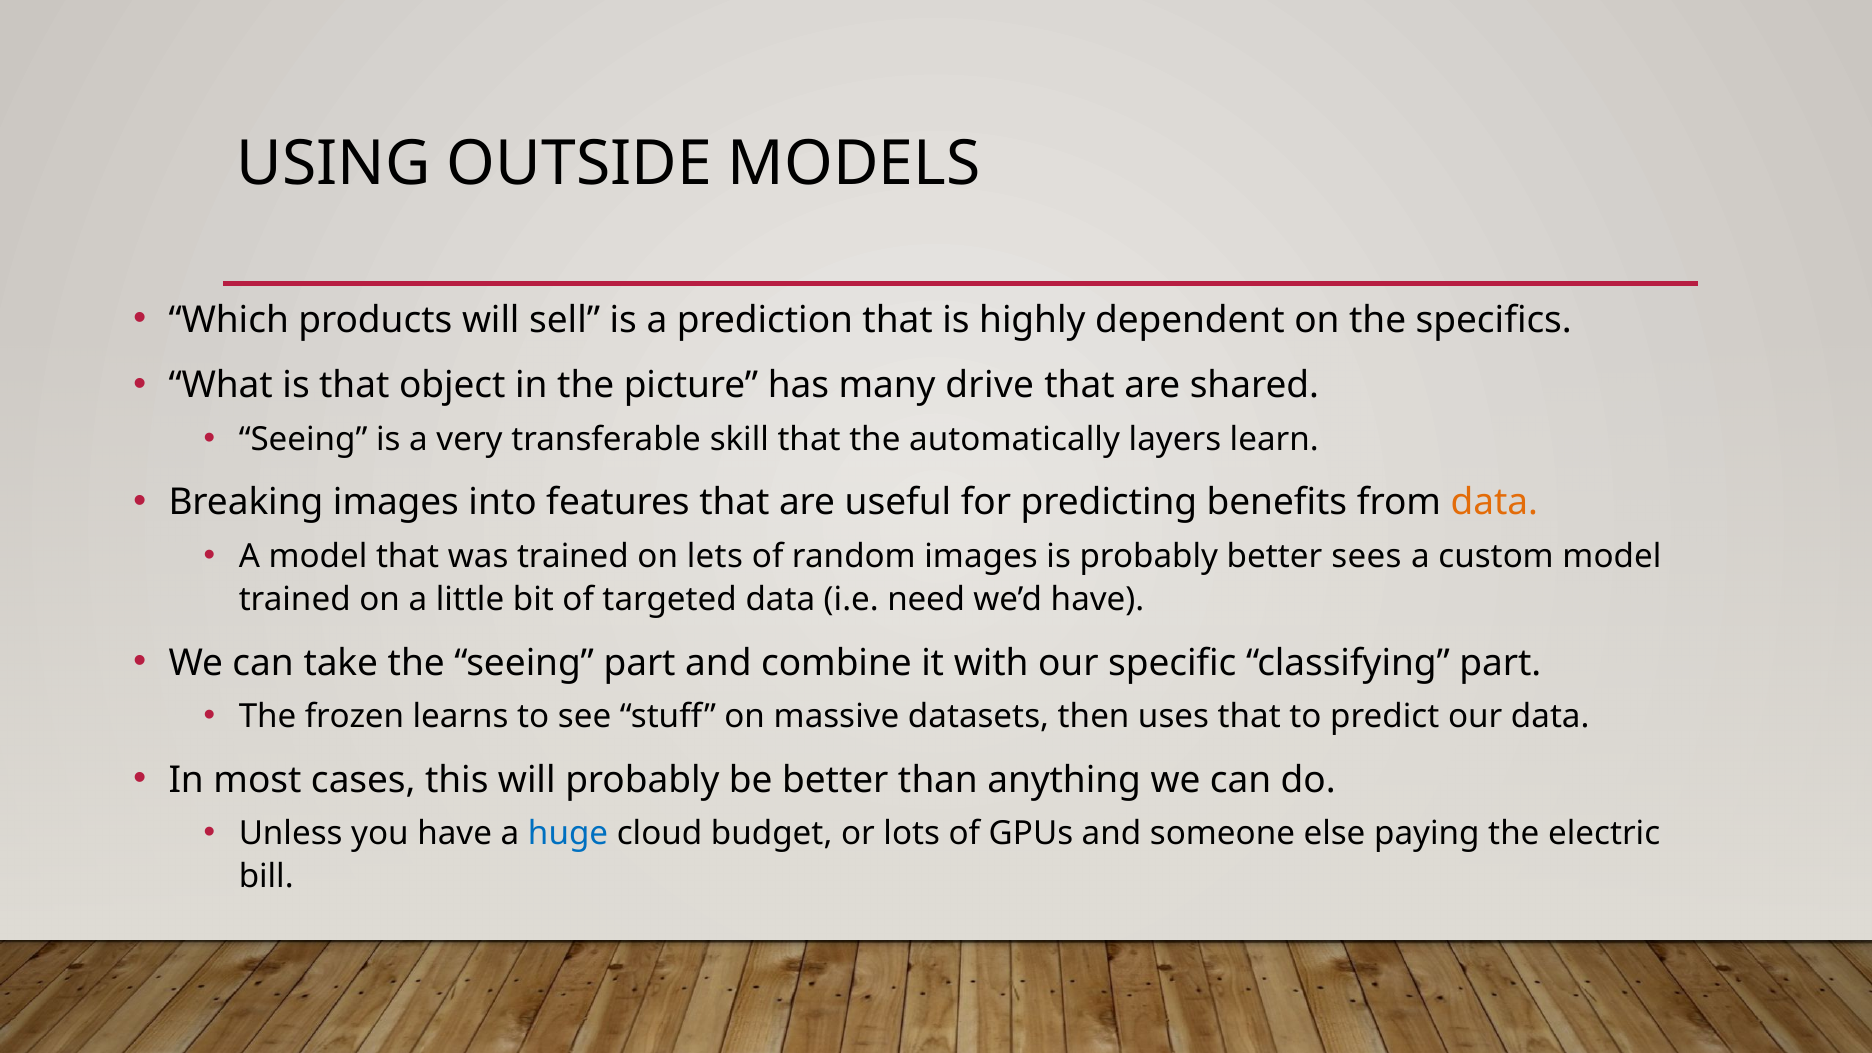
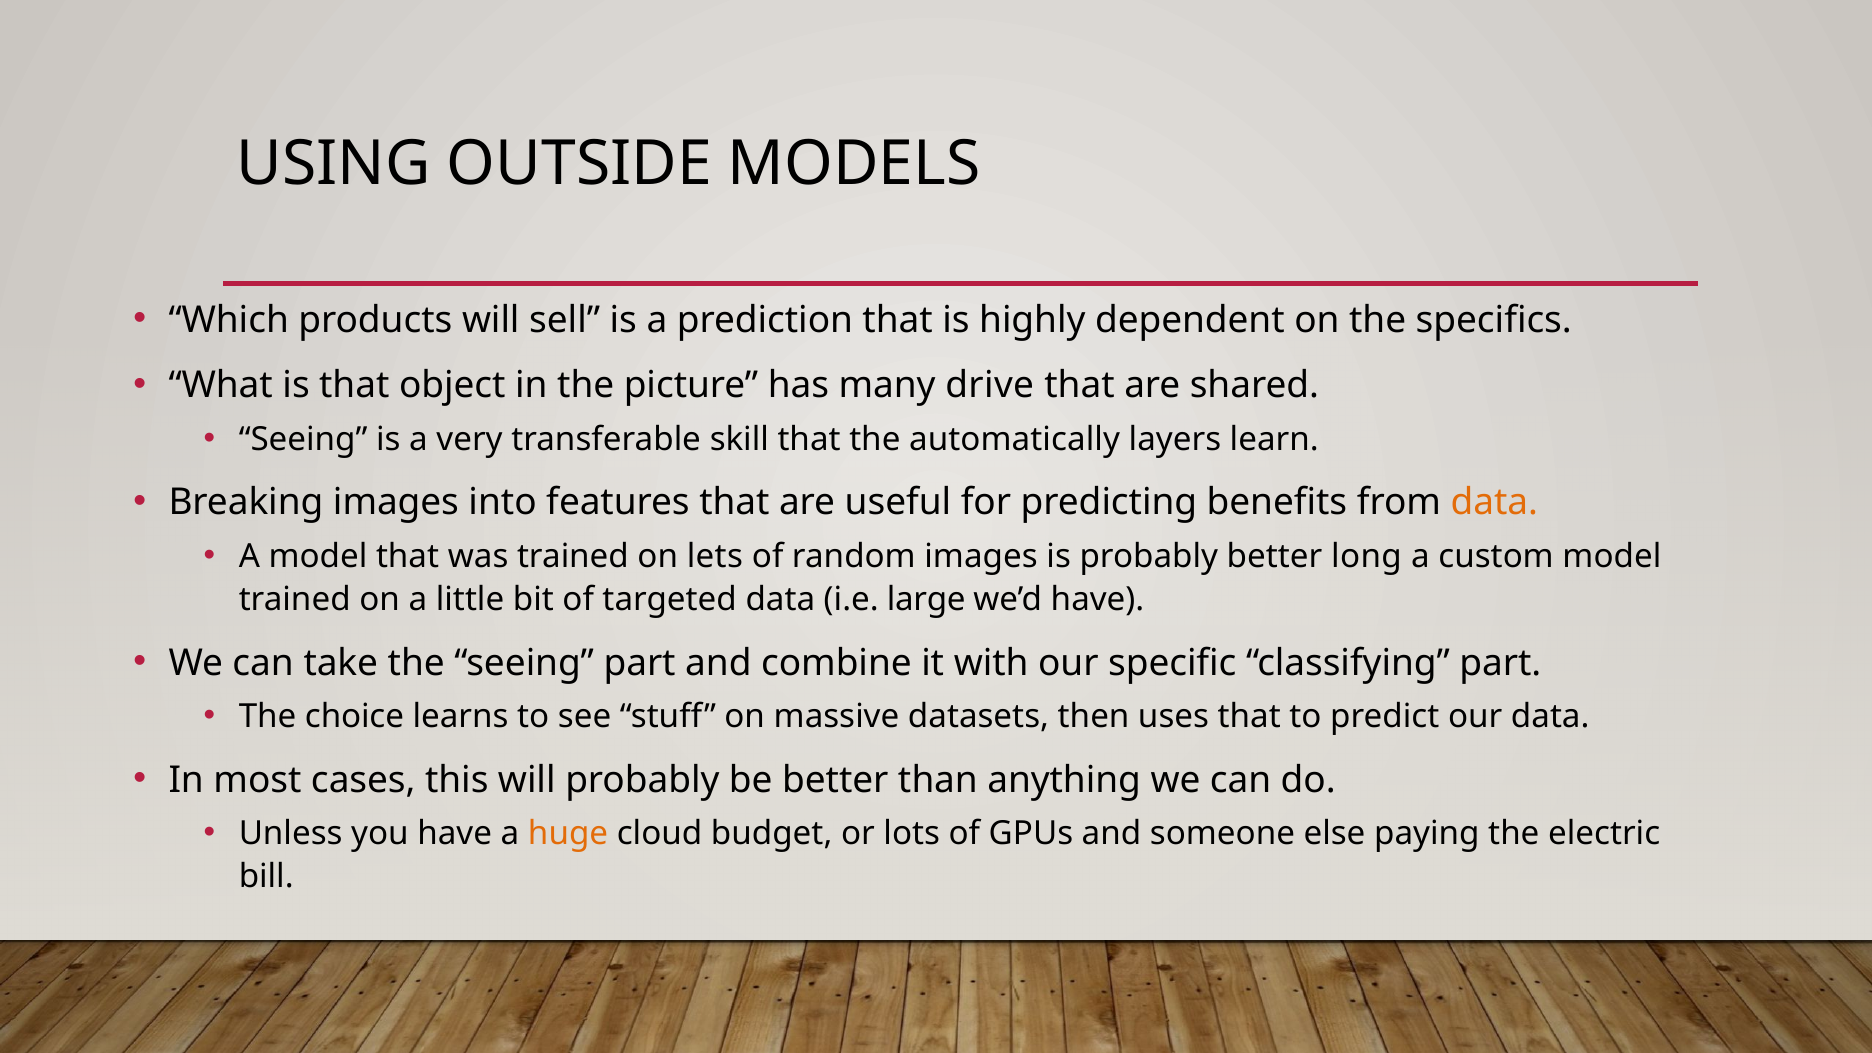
sees: sees -> long (1366, 556)
need: need -> large (926, 599)
frozen: frozen -> choice (354, 717)
huge colour: blue -> orange (568, 834)
